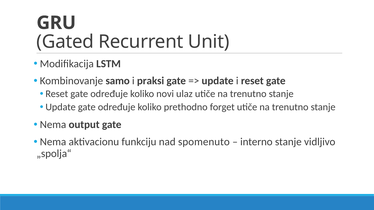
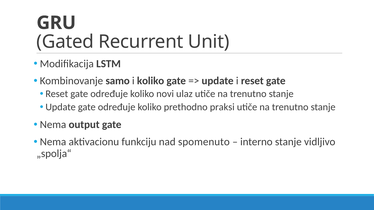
i praksi: praksi -> koliko (151, 81)
forget: forget -> praksi (222, 107)
